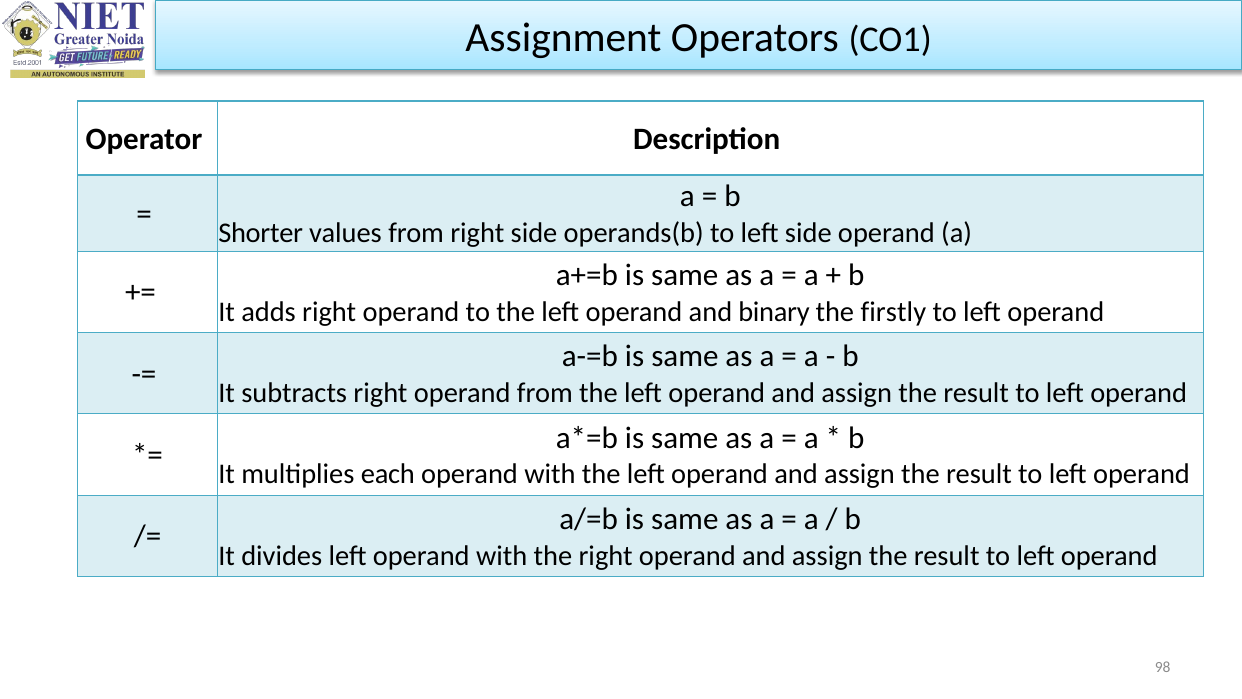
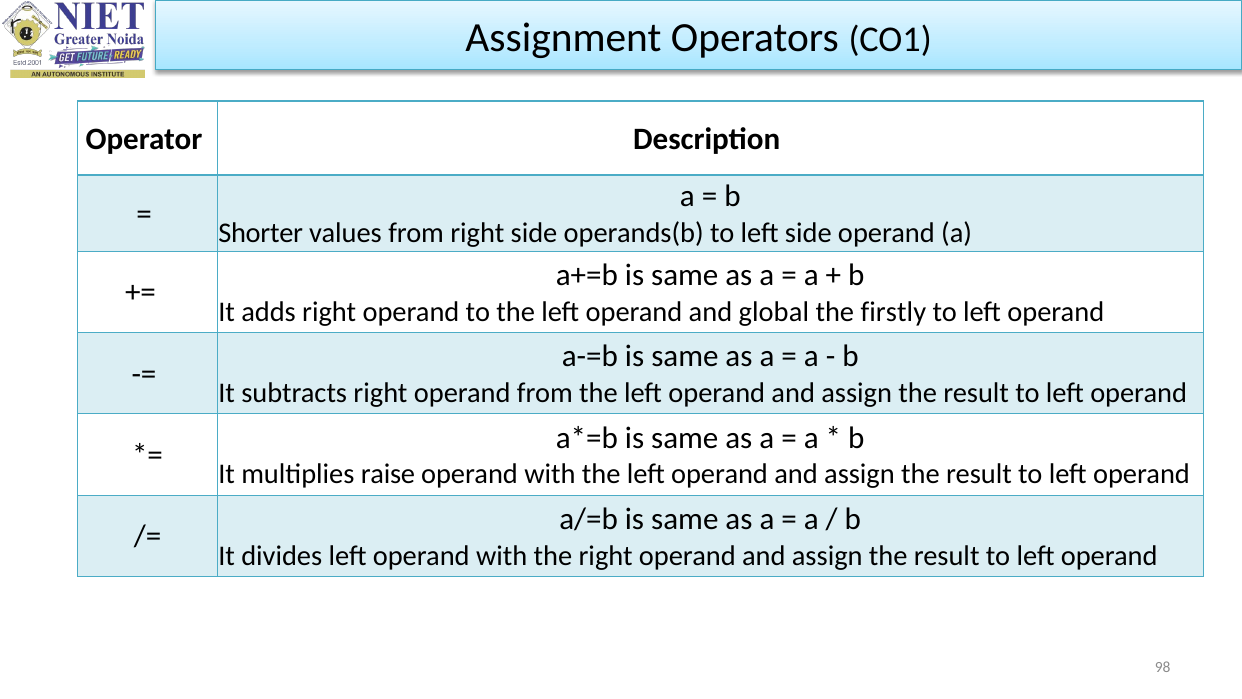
binary: binary -> global (774, 311)
each: each -> raise (388, 474)
